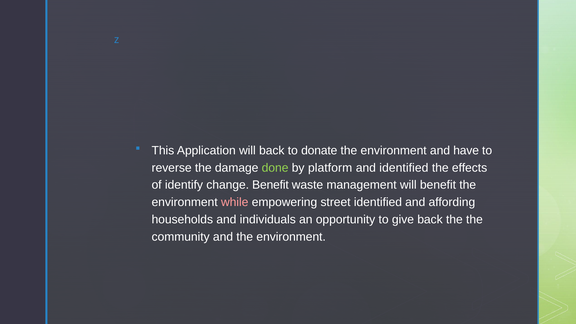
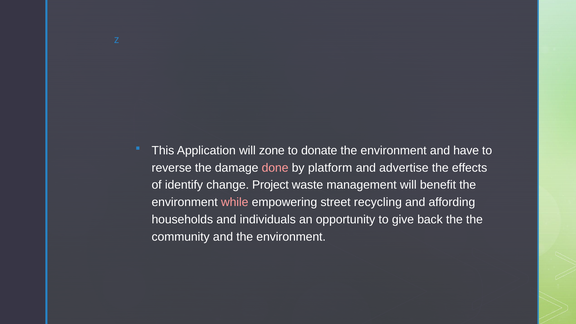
will back: back -> zone (272, 150)
done colour: light green -> pink (275, 168)
and identified: identified -> advertise (404, 168)
change Benefit: Benefit -> Project (270, 185)
street identified: identified -> recycling (378, 202)
